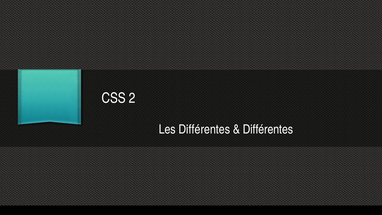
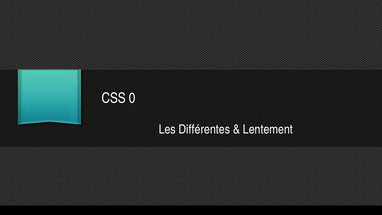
2: 2 -> 0 (132, 98)
Différentes: Différentes -> Lentement (268, 129)
